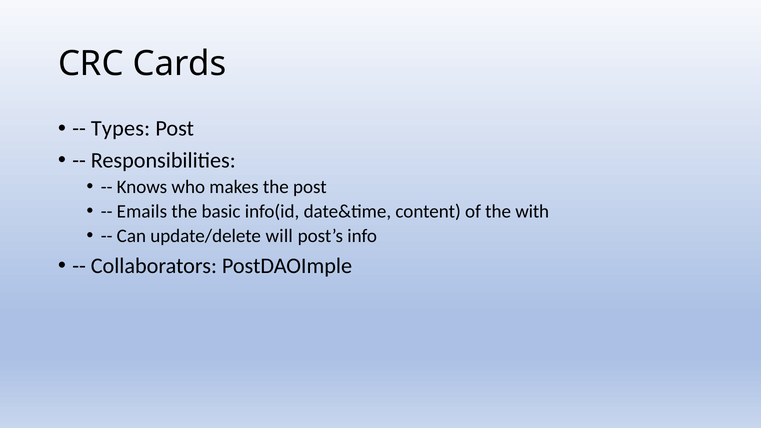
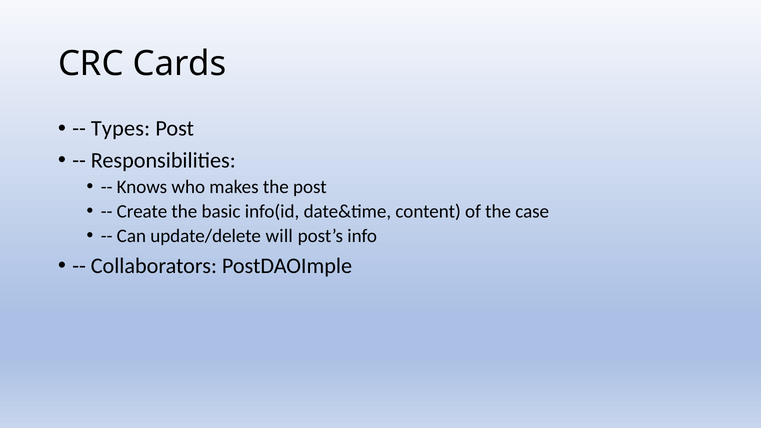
Emails: Emails -> Create (142, 211)
with: with -> case (532, 211)
